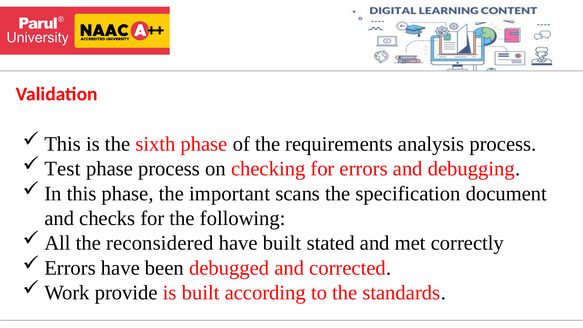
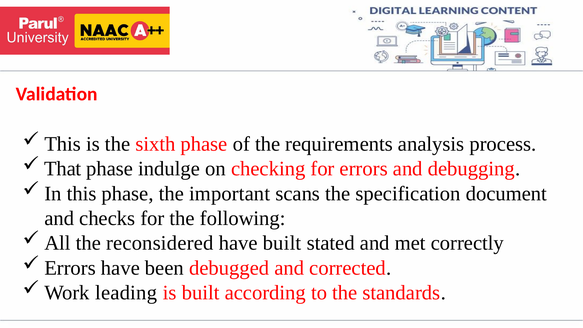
Test: Test -> That (63, 169)
phase process: process -> indulge (169, 169)
provide: provide -> leading (126, 293)
